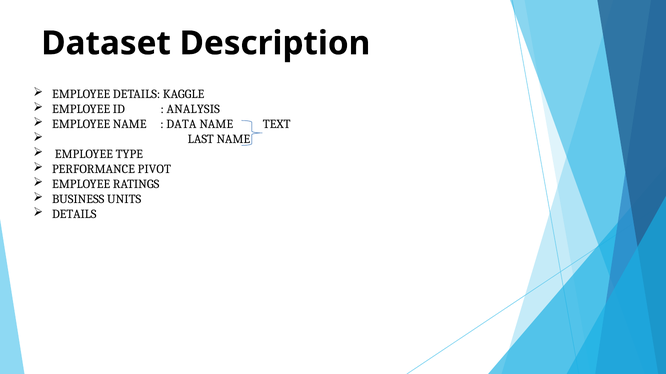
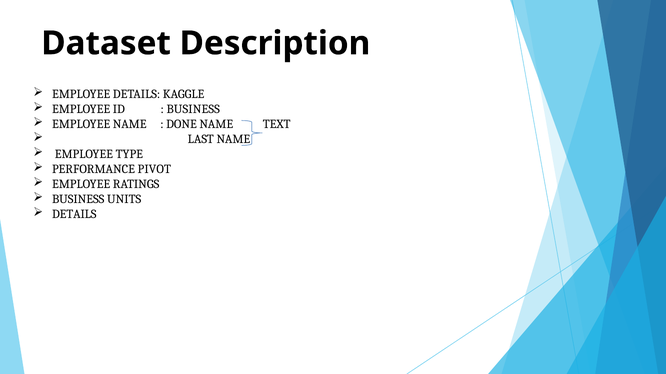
ANALYSIS: ANALYSIS -> BUSINESS (193, 110)
DATA: DATA -> DONE (181, 125)
